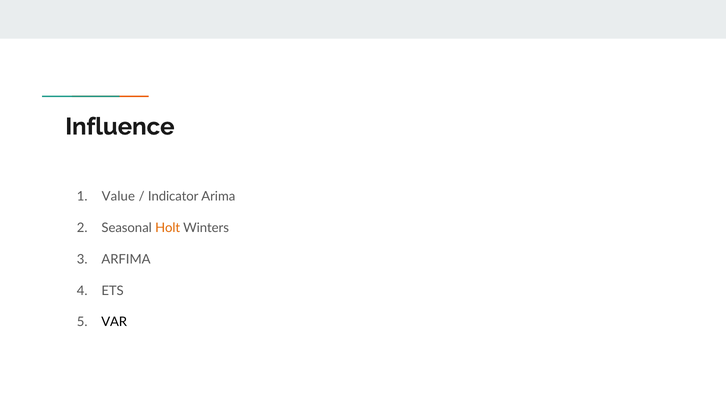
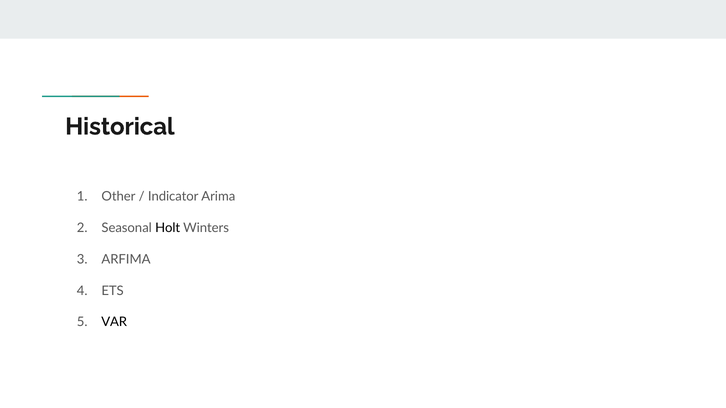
Influence: Influence -> Historical (120, 127)
Value: Value -> Other (118, 197)
Holt colour: orange -> black (168, 228)
